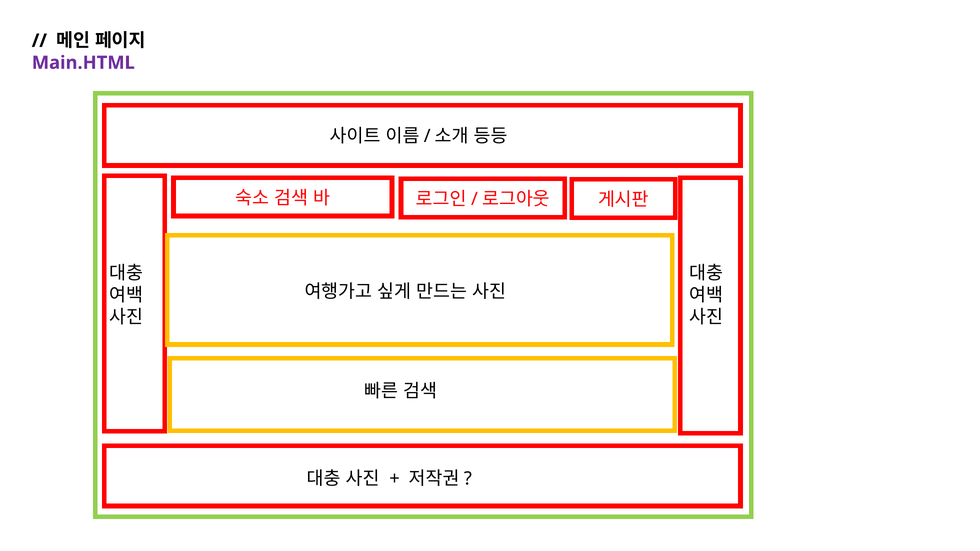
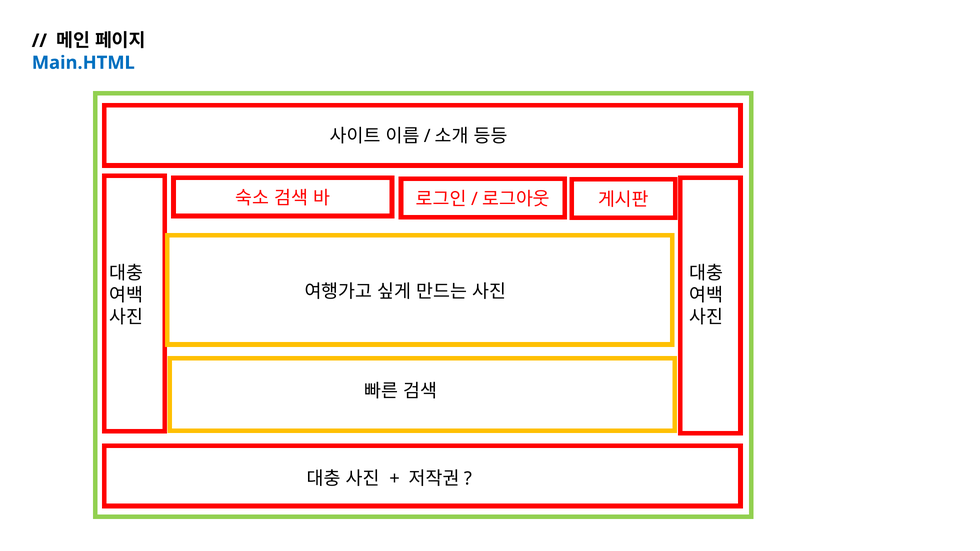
Main.HTML colour: purple -> blue (83, 63)
